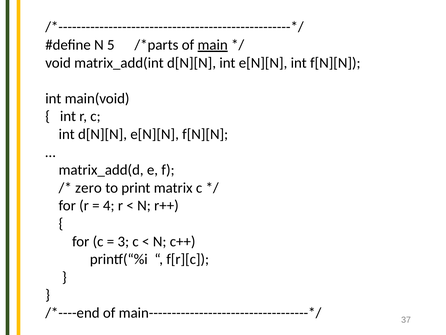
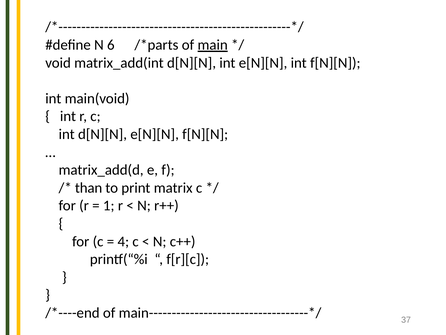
5: 5 -> 6 (111, 45)
zero: zero -> than (89, 188)
4: 4 -> 1 (109, 205)
3: 3 -> 4 (123, 241)
